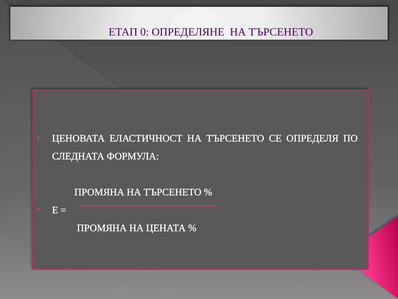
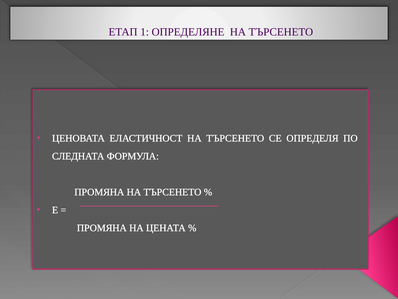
0: 0 -> 1 (145, 32)
